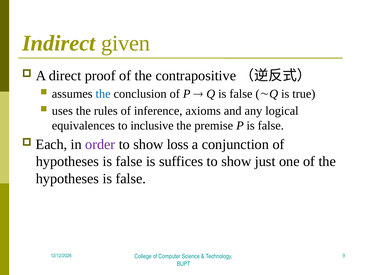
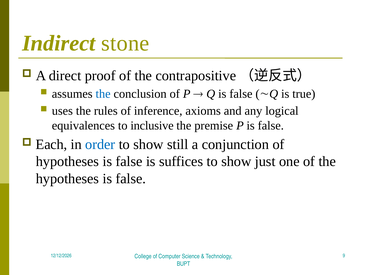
given: given -> stone (125, 43)
order colour: purple -> blue (100, 145)
loss: loss -> still (178, 145)
